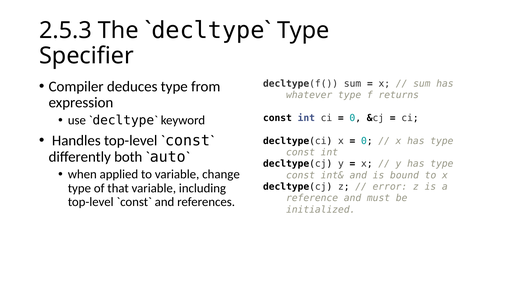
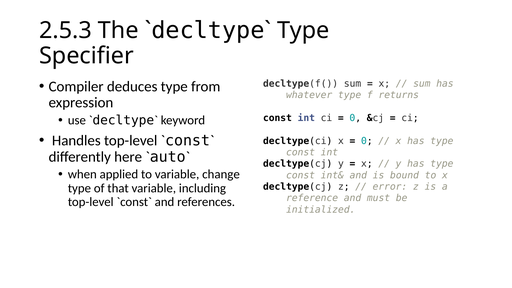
both: both -> here (128, 157)
